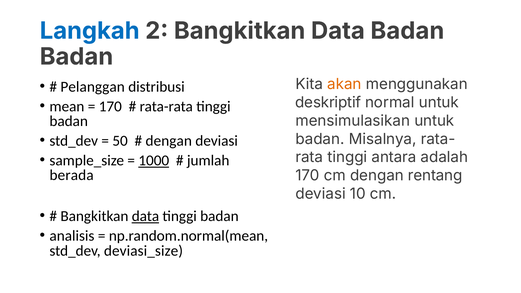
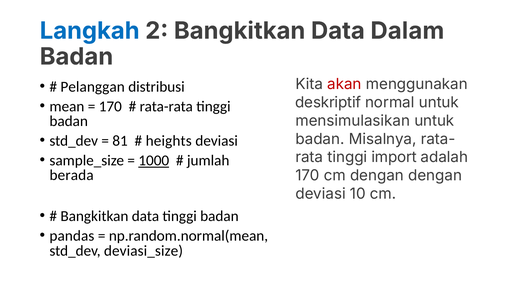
Data Badan: Badan -> Dalam (407, 31)
akan colour: orange -> red (344, 84)
50: 50 -> 81 (120, 141)
dengan: dengan -> heights (169, 141)
antara: antara -> import (394, 157)
dengan rentang: rentang -> dengan (435, 176)
data underline: present -> none (145, 216)
analisis: analisis -> pandas (72, 236)
